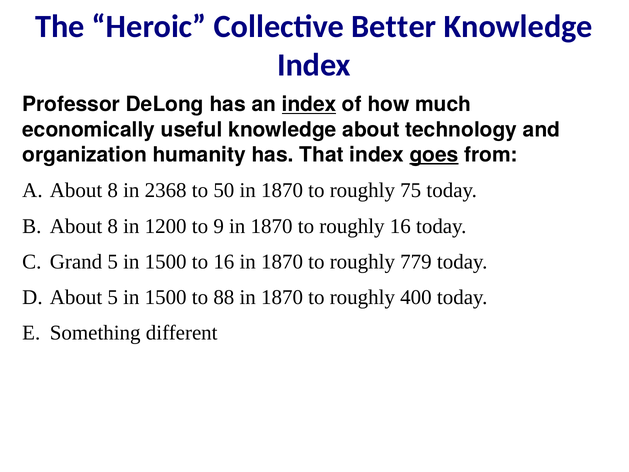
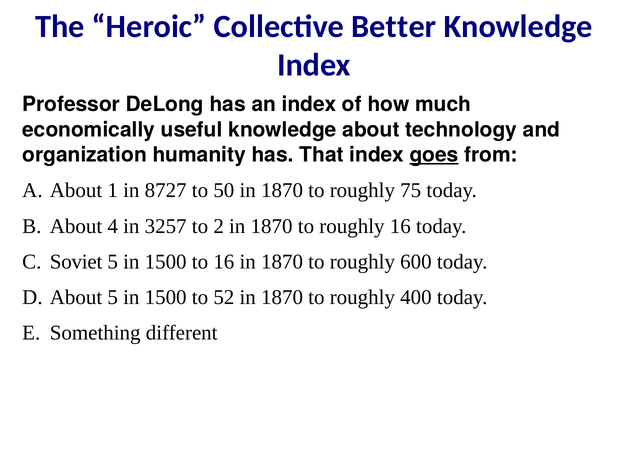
index underline: present -> none (309, 104)
8: 8 -> 1 (113, 190)
2368: 2368 -> 8727 (166, 190)
8: 8 -> 4 (113, 226)
1200: 1200 -> 3257 (166, 226)
9: 9 -> 2 (219, 226)
Grand: Grand -> Soviet (76, 262)
779: 779 -> 600 (416, 262)
88: 88 -> 52 (224, 297)
